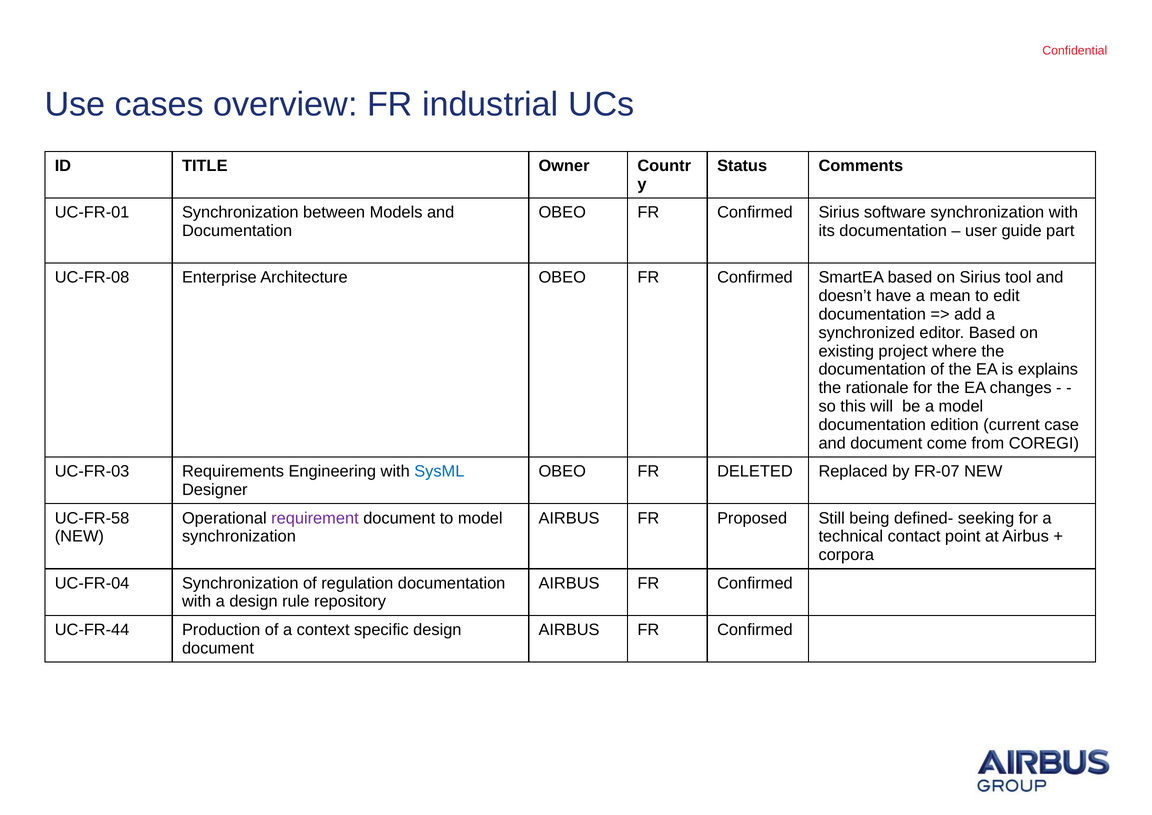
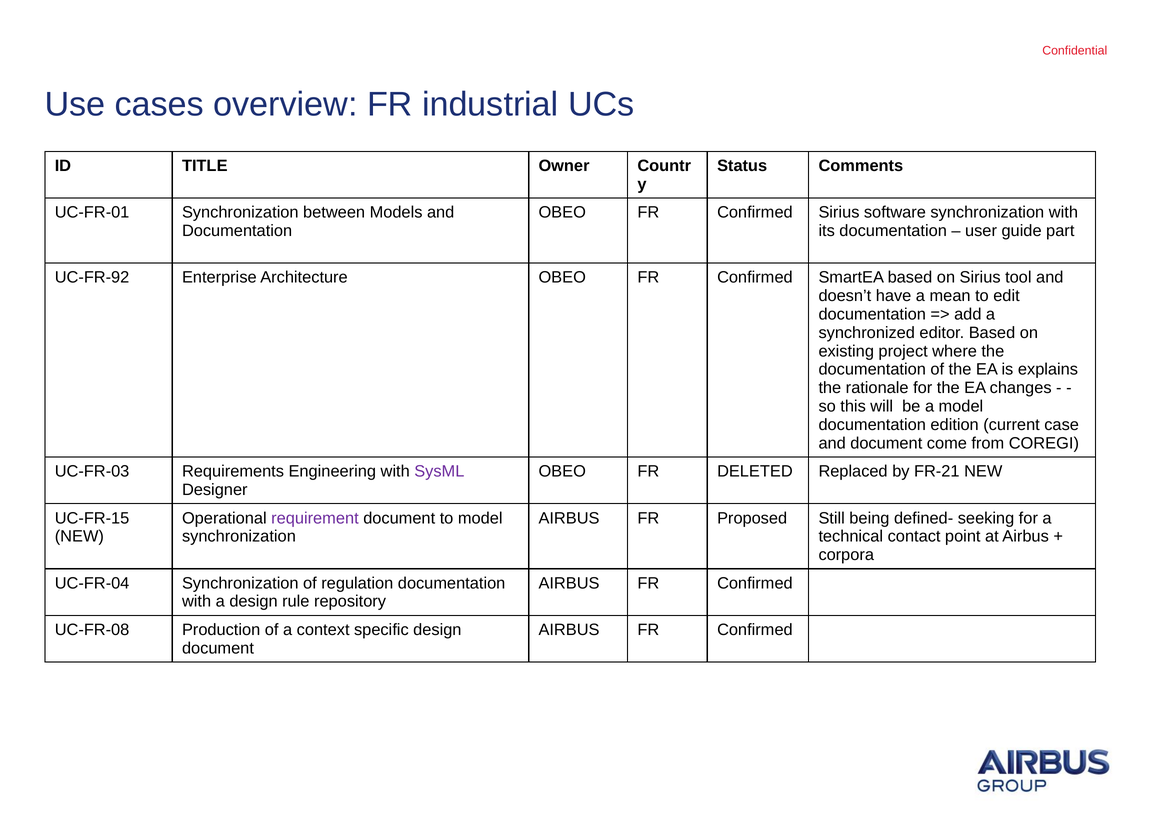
UC-FR-08: UC-FR-08 -> UC-FR-92 (92, 277)
SysML colour: blue -> purple (439, 471)
FR-07: FR-07 -> FR-21 (937, 471)
UC-FR-58: UC-FR-58 -> UC-FR-15 (92, 518)
UC-FR-44: UC-FR-44 -> UC-FR-08 (92, 629)
